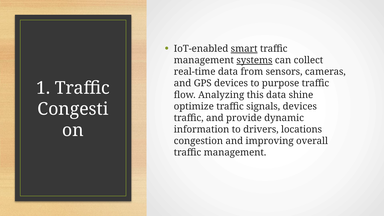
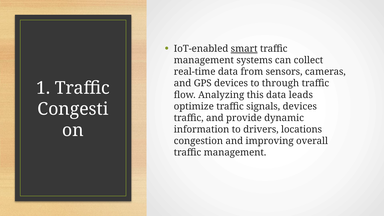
systems underline: present -> none (254, 60)
purpose: purpose -> through (281, 83)
shine: shine -> leads (301, 95)
